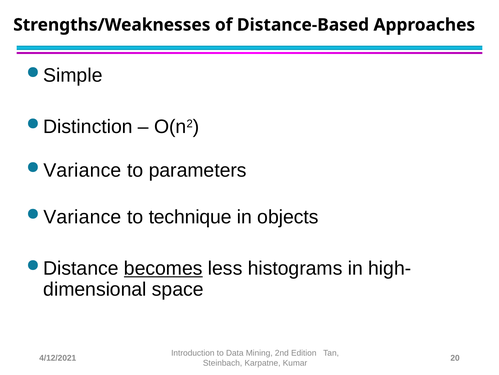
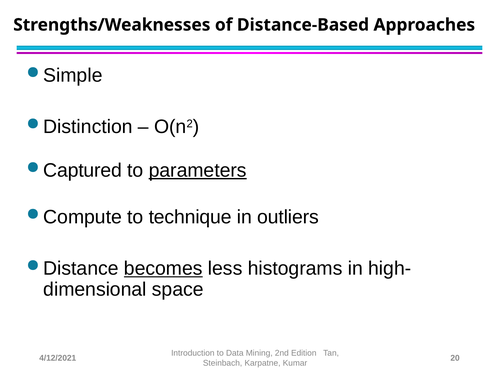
Variance: Variance -> Captured (83, 170)
parameters underline: none -> present (198, 170)
Variance: Variance -> Compute (83, 217)
objects: objects -> outliers (288, 217)
